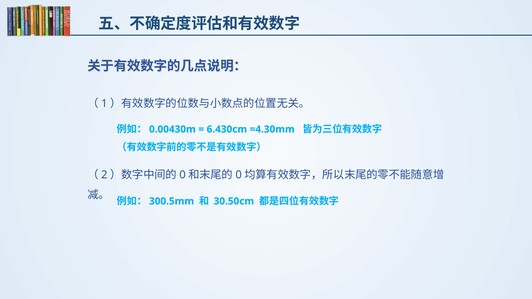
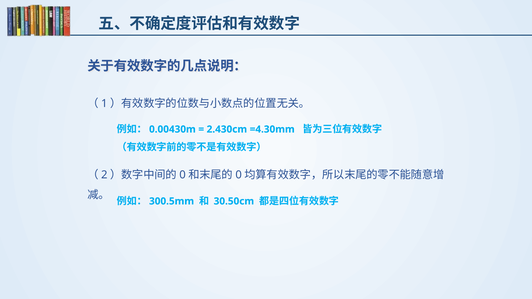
6.430cm: 6.430cm -> 2.430cm (227, 129)
